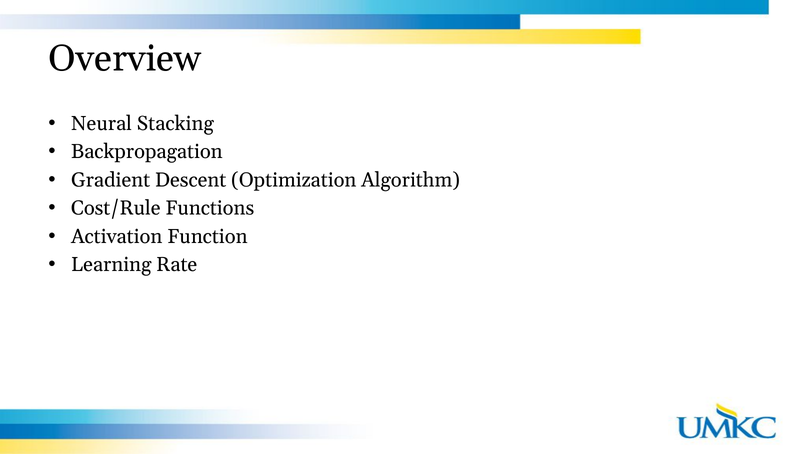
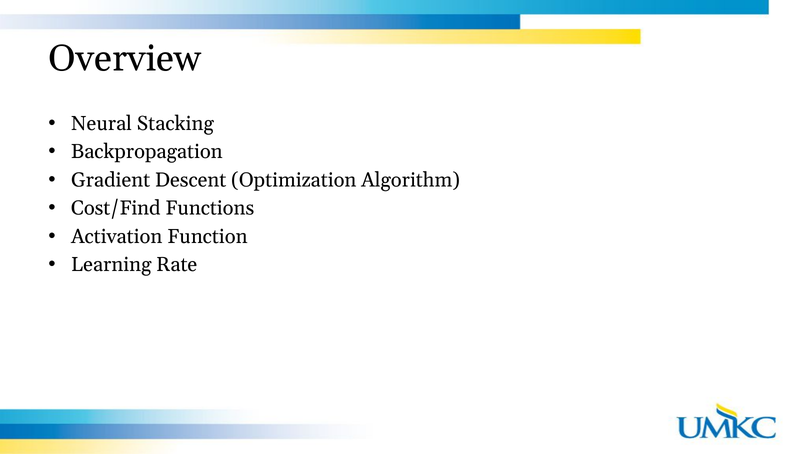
Cost/Rule: Cost/Rule -> Cost/Find (116, 208)
